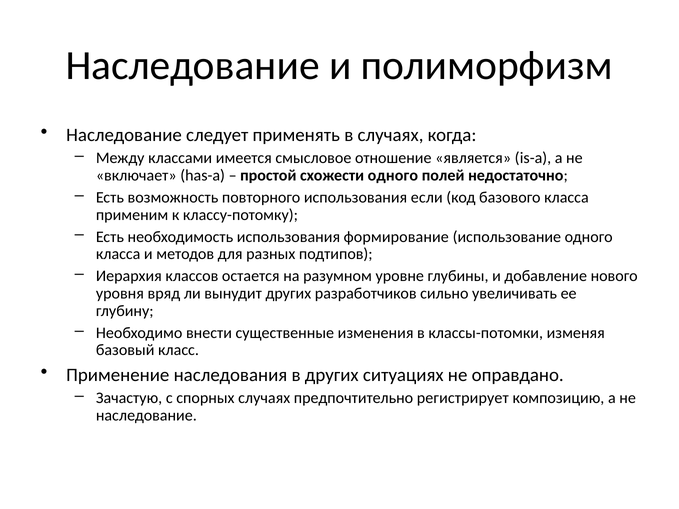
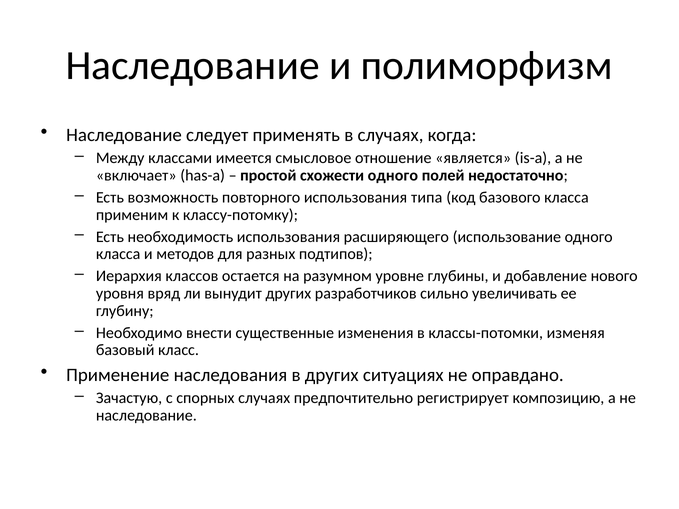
если: если -> типа (427, 197)
формирование: формирование -> расширяющего (396, 237)
